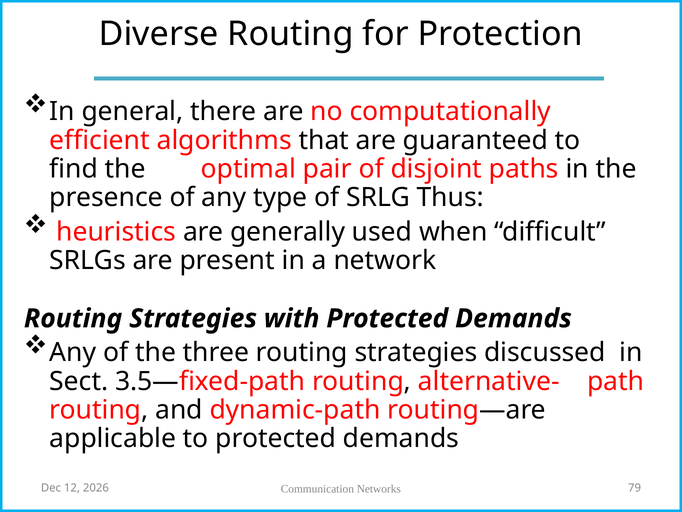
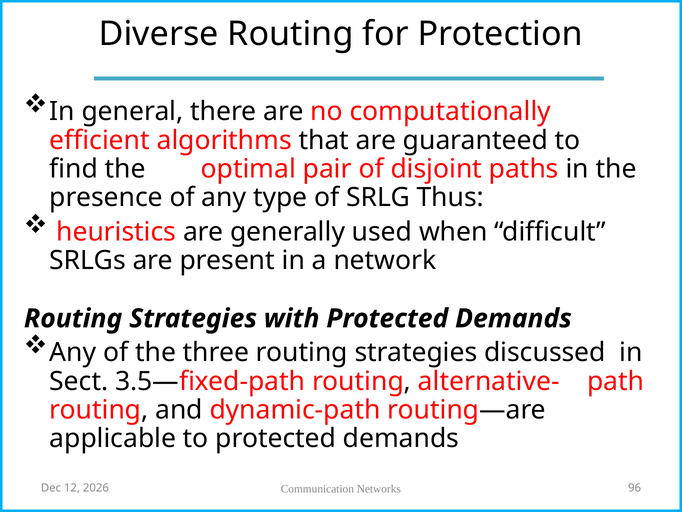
79: 79 -> 96 (635, 488)
